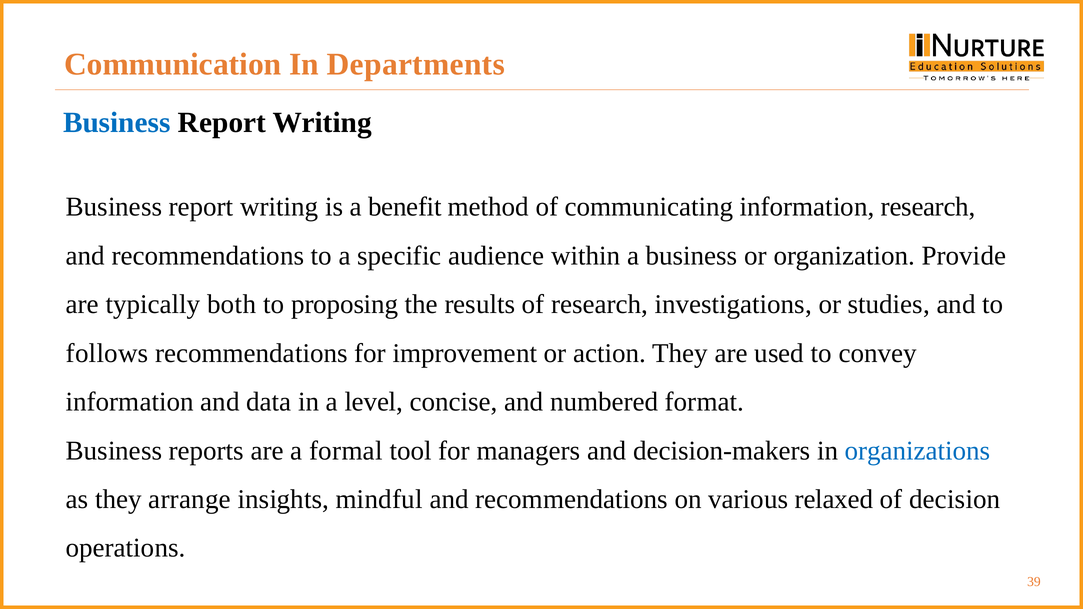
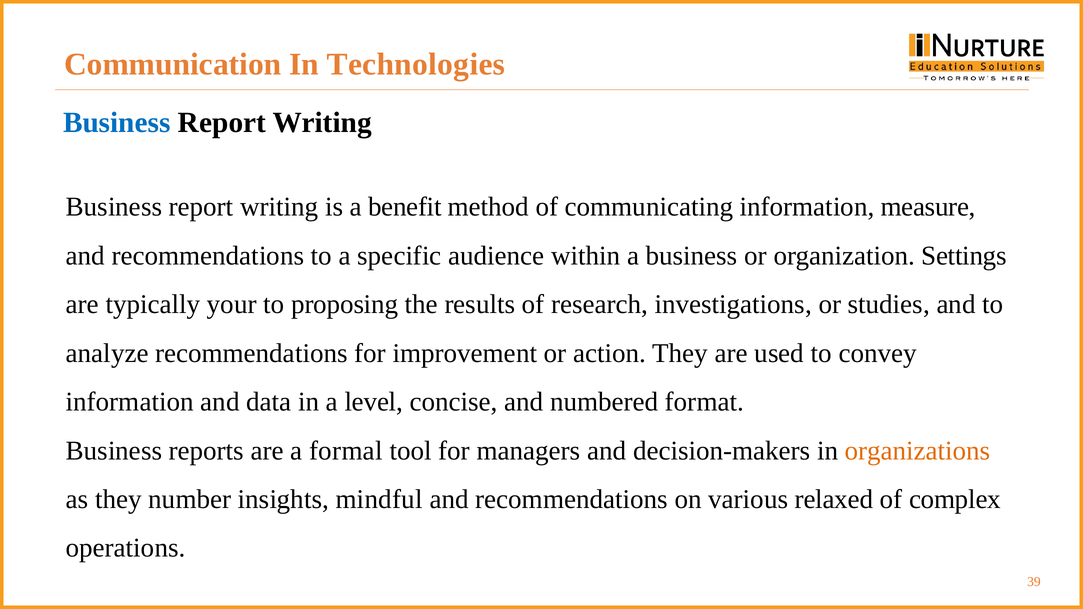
Departments: Departments -> Technologies (416, 64)
information research: research -> measure (928, 207)
Provide: Provide -> Settings (964, 256)
both: both -> your (232, 305)
follows: follows -> analyze (107, 353)
organizations colour: blue -> orange (918, 451)
arrange: arrange -> number (190, 499)
decision: decision -> complex (955, 499)
